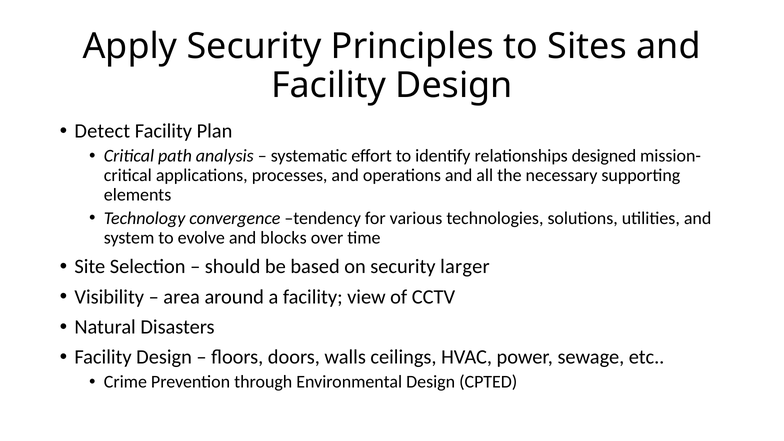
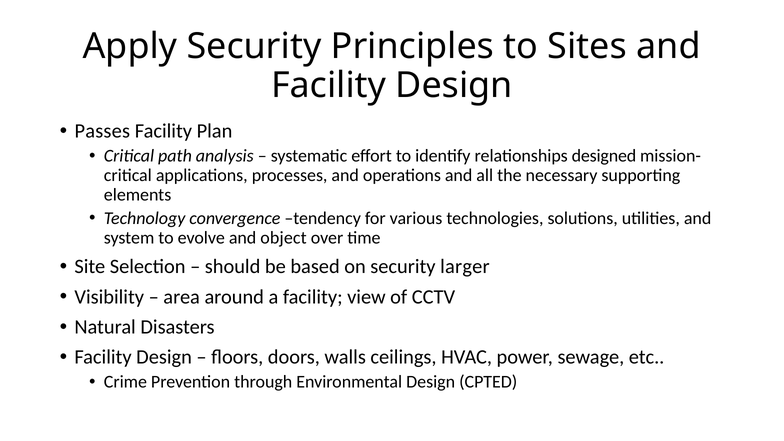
Detect: Detect -> Passes (102, 131)
blocks: blocks -> object (283, 238)
